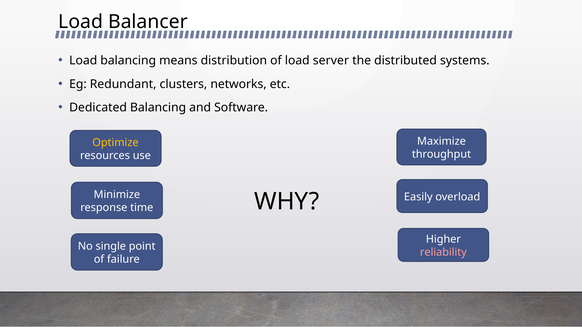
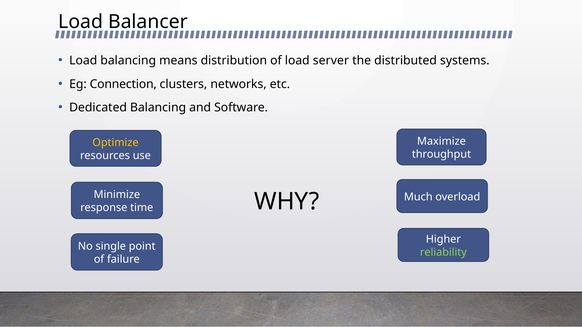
Redundant: Redundant -> Connection (123, 84)
Easily: Easily -> Much (418, 197)
reliability colour: pink -> light green (443, 252)
